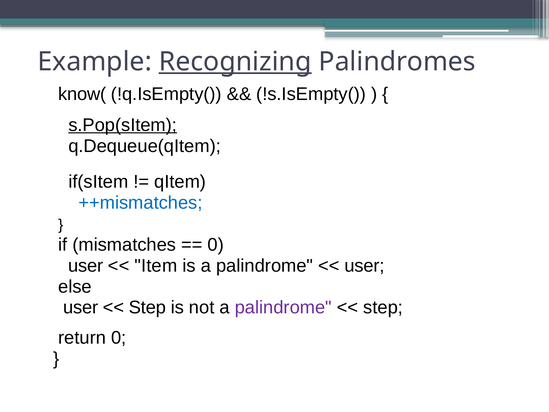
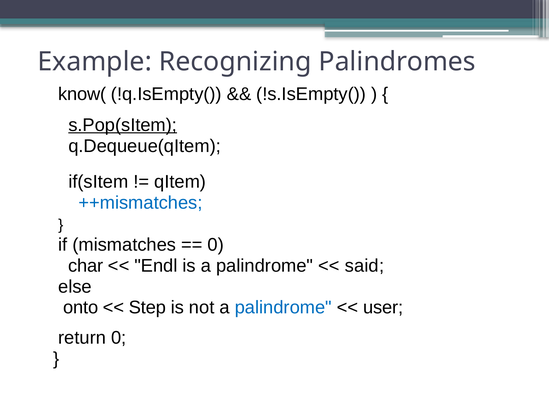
Recognizing underline: present -> none (235, 62)
user: user -> char (86, 265)
Item: Item -> Endl (156, 265)
user: user -> said (364, 265)
user: user -> onto (81, 307)
palindrome colour: purple -> blue (283, 307)
step: step -> user (383, 307)
